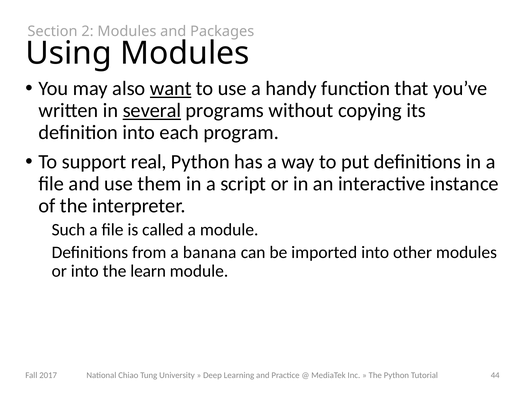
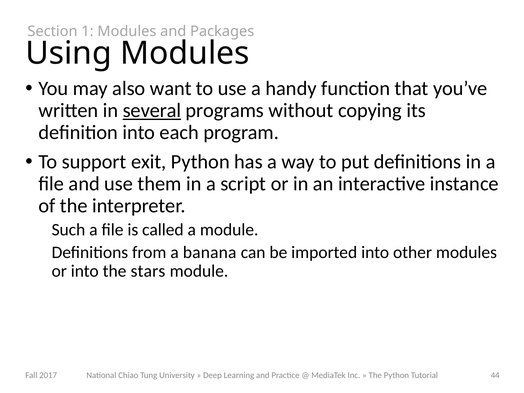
2: 2 -> 1 (88, 31)
want underline: present -> none (171, 89)
real: real -> exit (149, 162)
learn: learn -> stars (148, 271)
